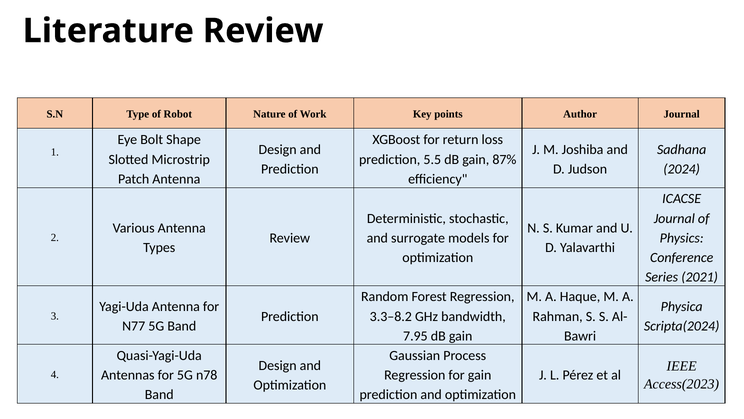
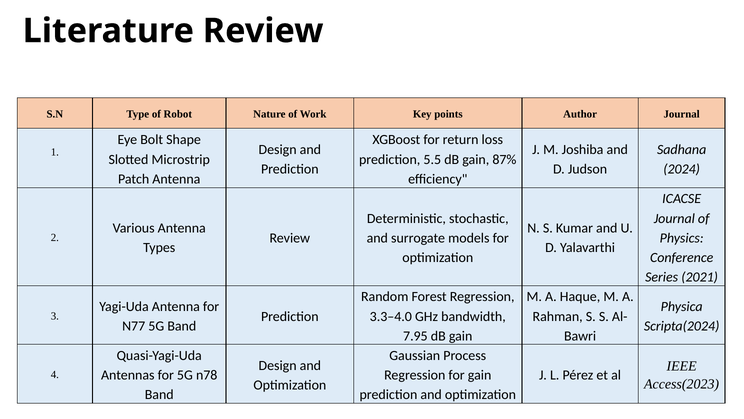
3.3–8.2: 3.3–8.2 -> 3.3–4.0 (391, 316)
